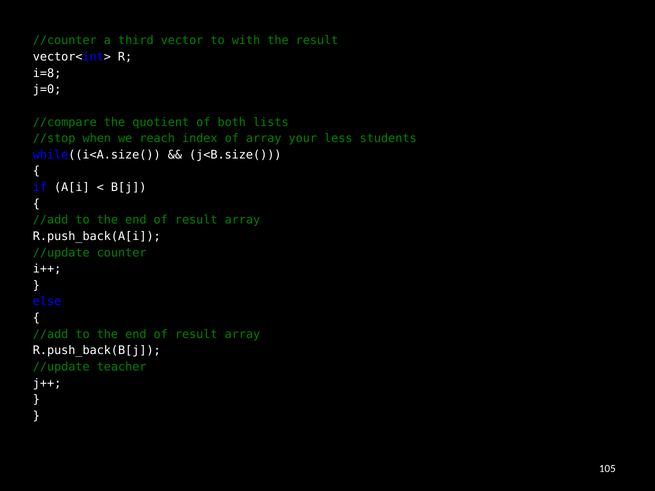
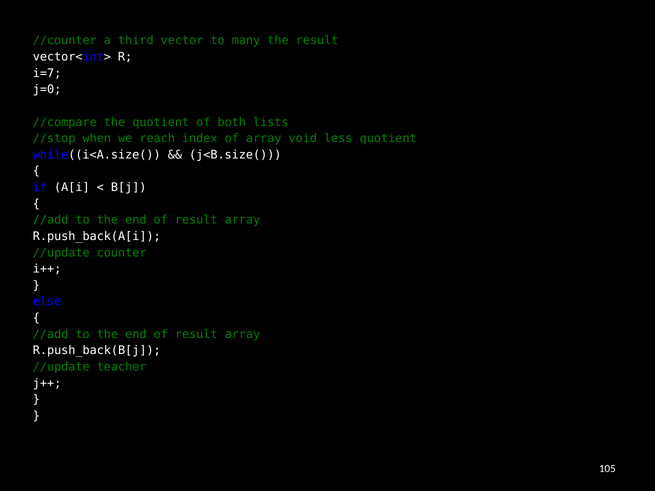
with: with -> many (246, 41)
i=8: i=8 -> i=7 (47, 73)
your: your -> void (303, 138)
less students: students -> quotient (388, 138)
